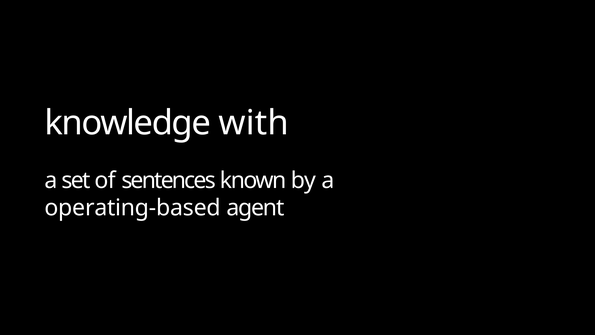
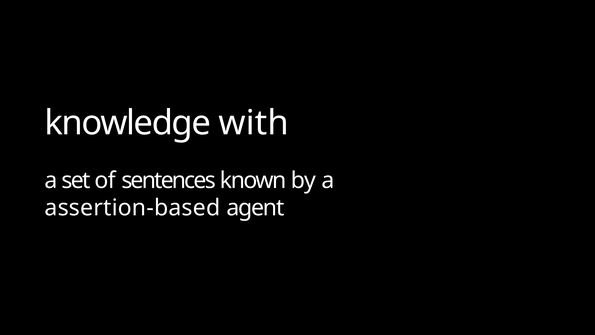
operating-based: operating-based -> assertion-based (132, 208)
